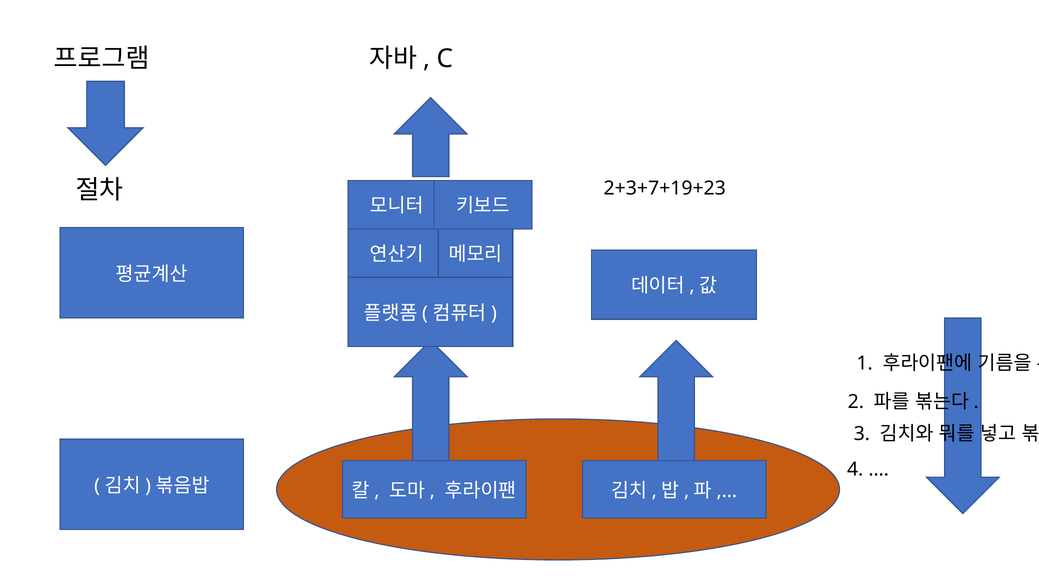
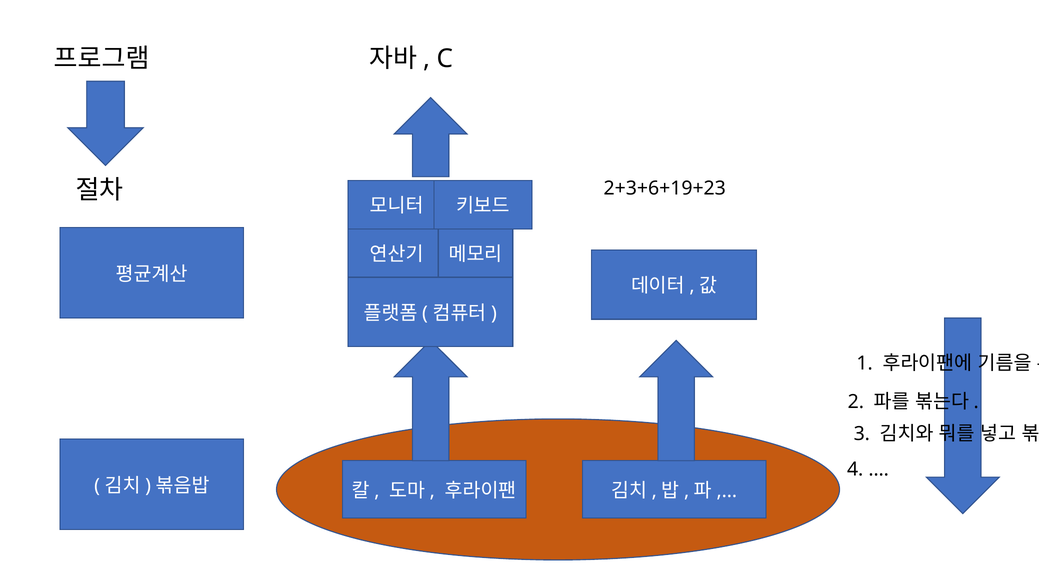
2+3+7+19+23: 2+3+7+19+23 -> 2+3+6+19+23 (665, 188)
